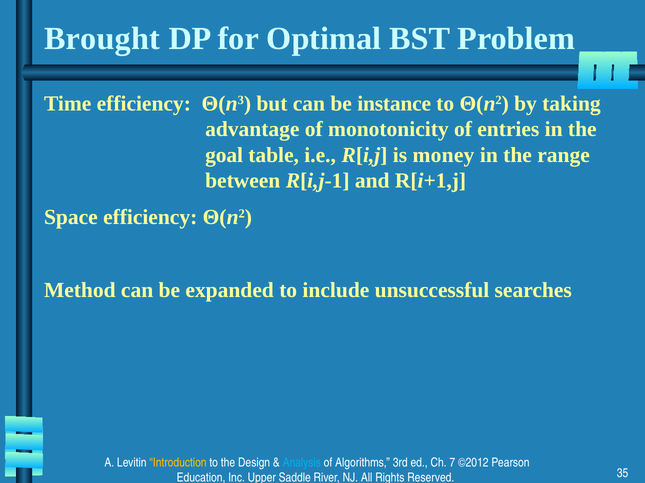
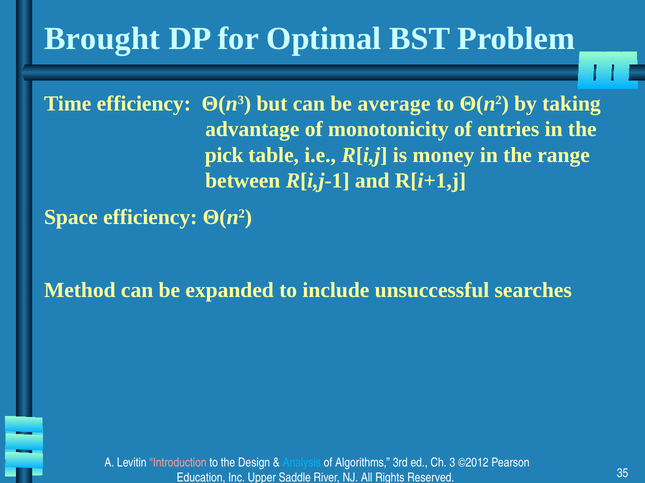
instance: instance -> average (394, 104)
goal: goal -> pick (224, 155)
Introduction colour: yellow -> pink (178, 463)
7: 7 -> 3 (452, 463)
